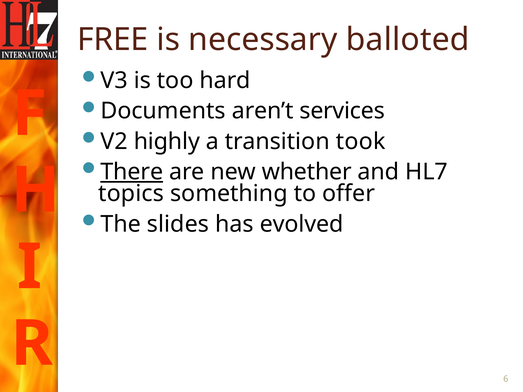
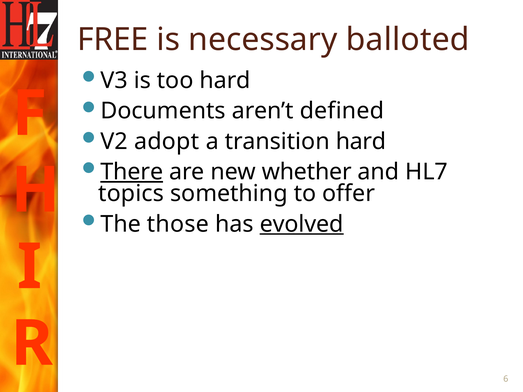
services: services -> defined (342, 111)
highly: highly -> adopt (167, 141)
transition took: took -> hard (361, 141)
slides: slides -> those (178, 224)
evolved underline: none -> present (302, 224)
